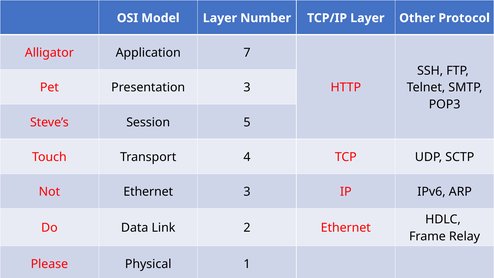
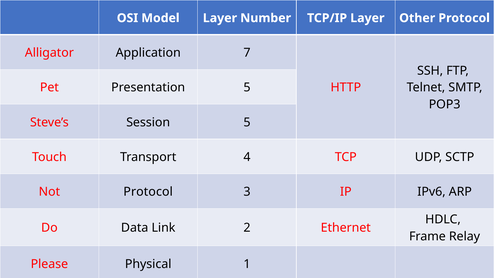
Presentation 3: 3 -> 5 (247, 88)
Not Ethernet: Ethernet -> Protocol (148, 192)
